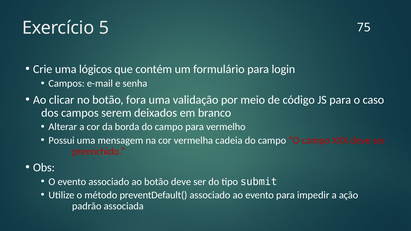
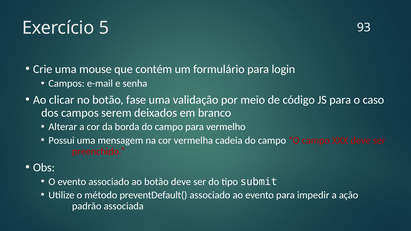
75: 75 -> 93 (364, 28)
lógicos: lógicos -> mouse (95, 69)
fora: fora -> fase (136, 100)
